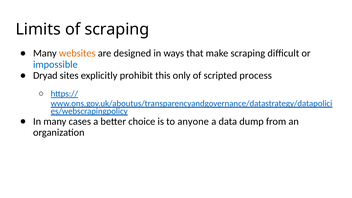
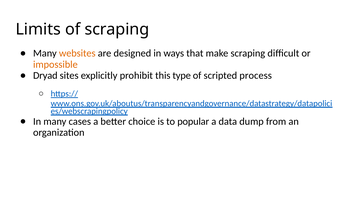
impossible colour: blue -> orange (55, 64)
only: only -> type (182, 76)
anyone: anyone -> popular (193, 122)
